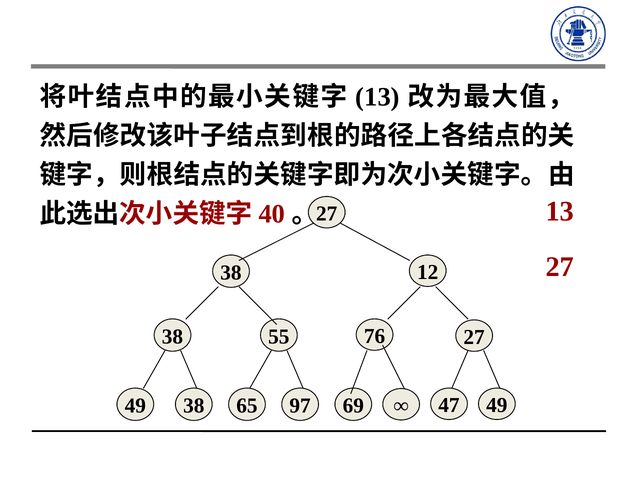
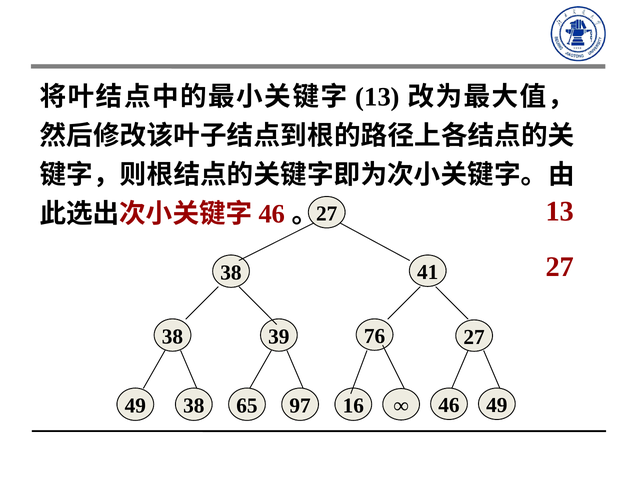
40: 40 -> 46 (272, 214)
12: 12 -> 41 (428, 272)
55: 55 -> 39 (279, 336)
69: 69 -> 16 (353, 405)
47: 47 -> 46 (449, 405)
